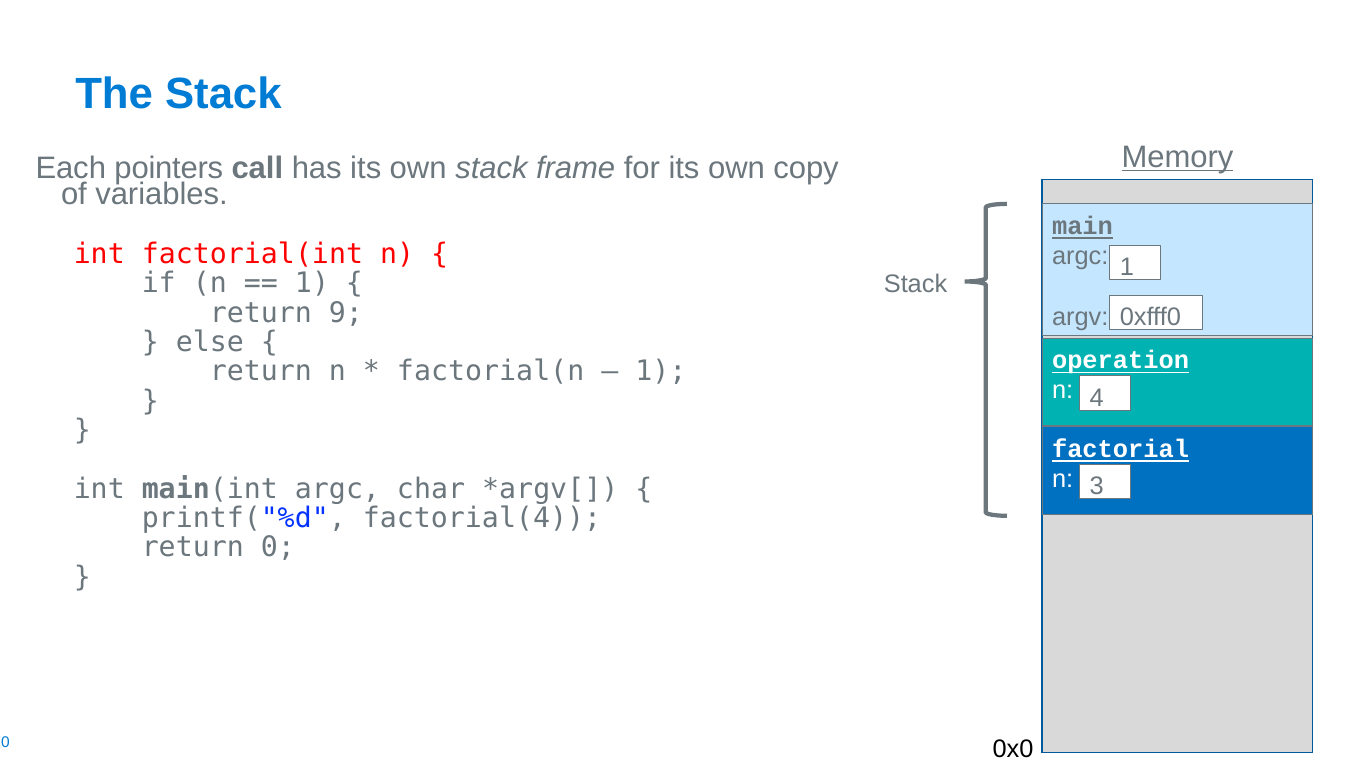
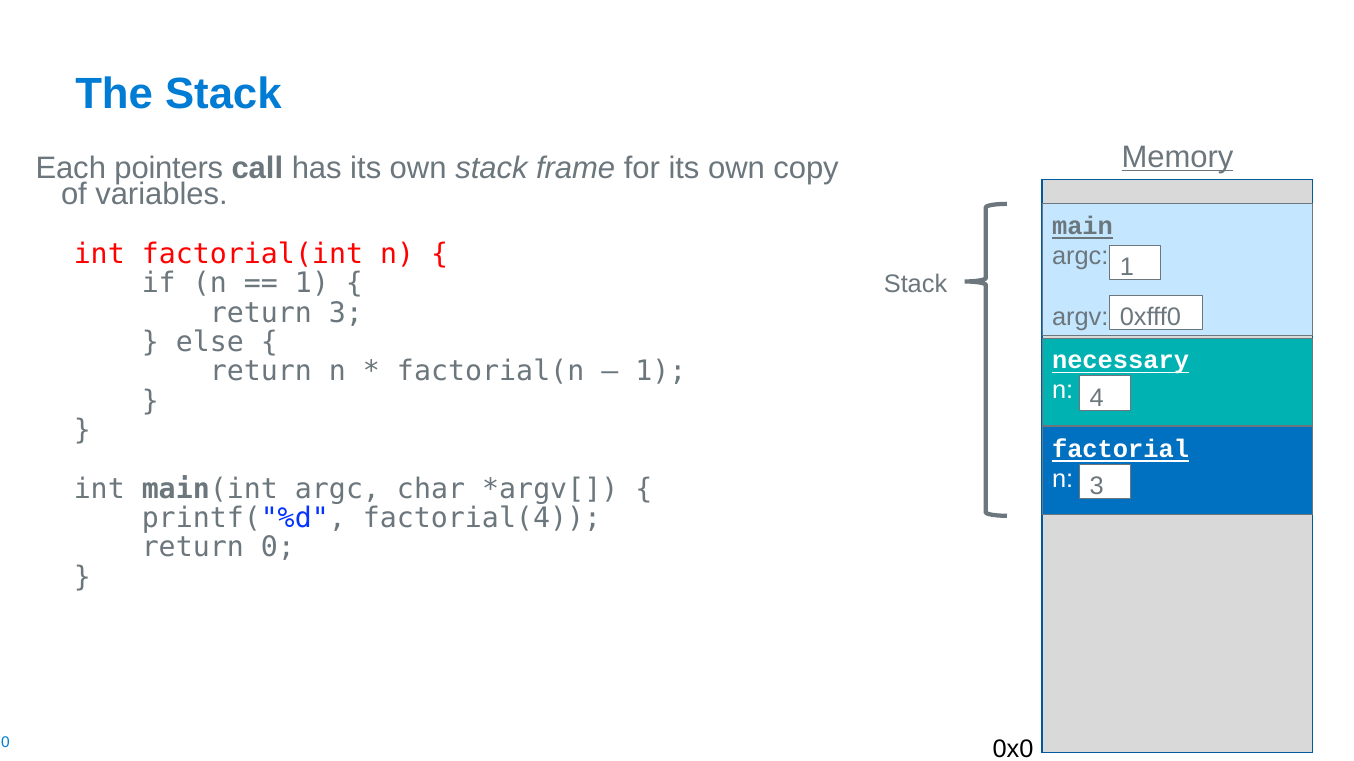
return 9: 9 -> 3 (346, 313)
operation: operation -> necessary (1121, 360)
